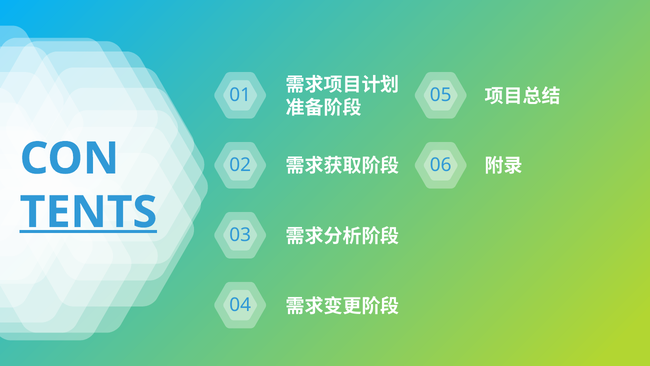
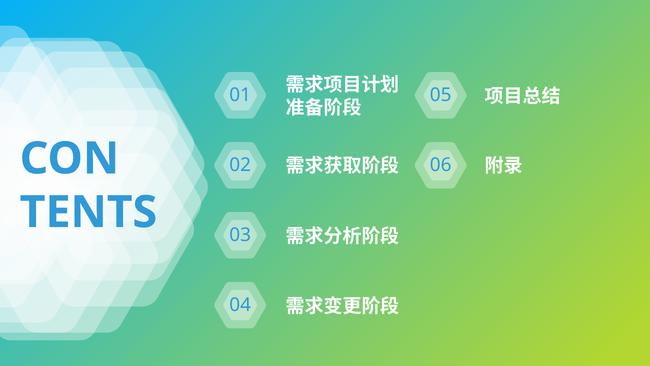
TENTS underline: present -> none (88, 212)
